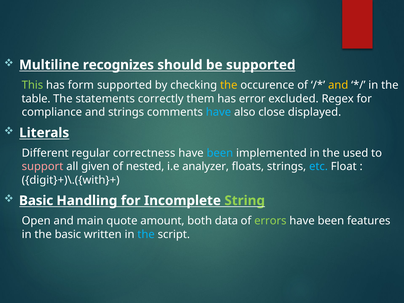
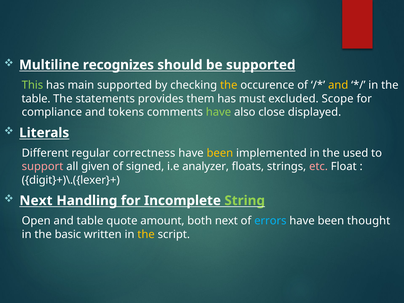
form: form -> main (81, 85)
correctly: correctly -> provides (161, 99)
error: error -> must (252, 99)
Regex: Regex -> Scope (338, 99)
and strings: strings -> tokens (126, 112)
have colour: light blue -> light green (218, 112)
been colour: light blue -> yellow (220, 153)
nested: nested -> signed (145, 167)
etc colour: light blue -> pink (318, 167)
digit}+)\.({with}+: digit}+)\.({with}+ -> digit}+)\.({lexer}+ (71, 180)
Basic: Basic -> Next (36, 201)
and main: main -> table (90, 221)
both data: data -> next (226, 221)
errors colour: light green -> light blue (270, 221)
features: features -> thought (369, 221)
the colour: light blue -> yellow (146, 234)
